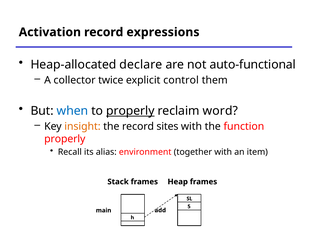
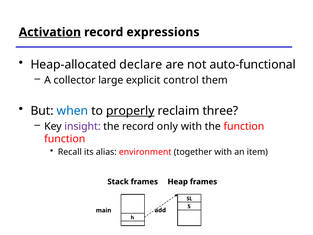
Activation underline: none -> present (50, 32)
twice: twice -> large (111, 80)
word: word -> three (220, 111)
insight colour: orange -> purple (82, 126)
sites: sites -> only (167, 126)
properly: properly -> function (65, 139)
